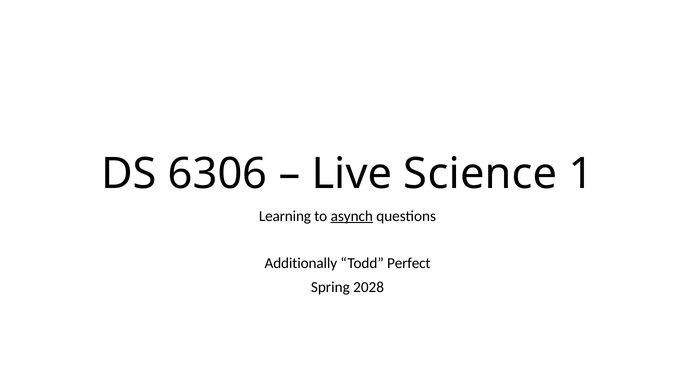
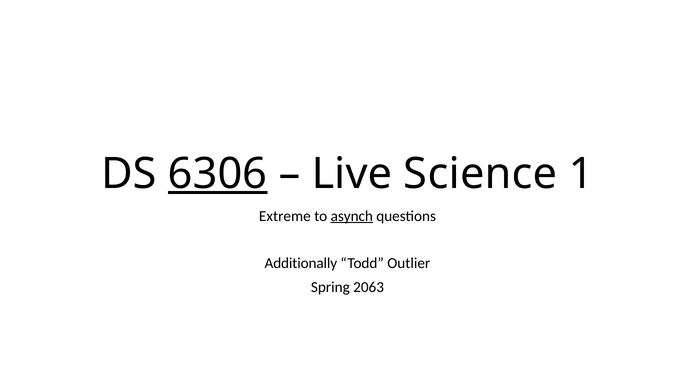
6306 underline: none -> present (218, 174)
Learning: Learning -> Extreme (285, 216)
Perfect: Perfect -> Outlier (409, 263)
2028: 2028 -> 2063 (369, 287)
